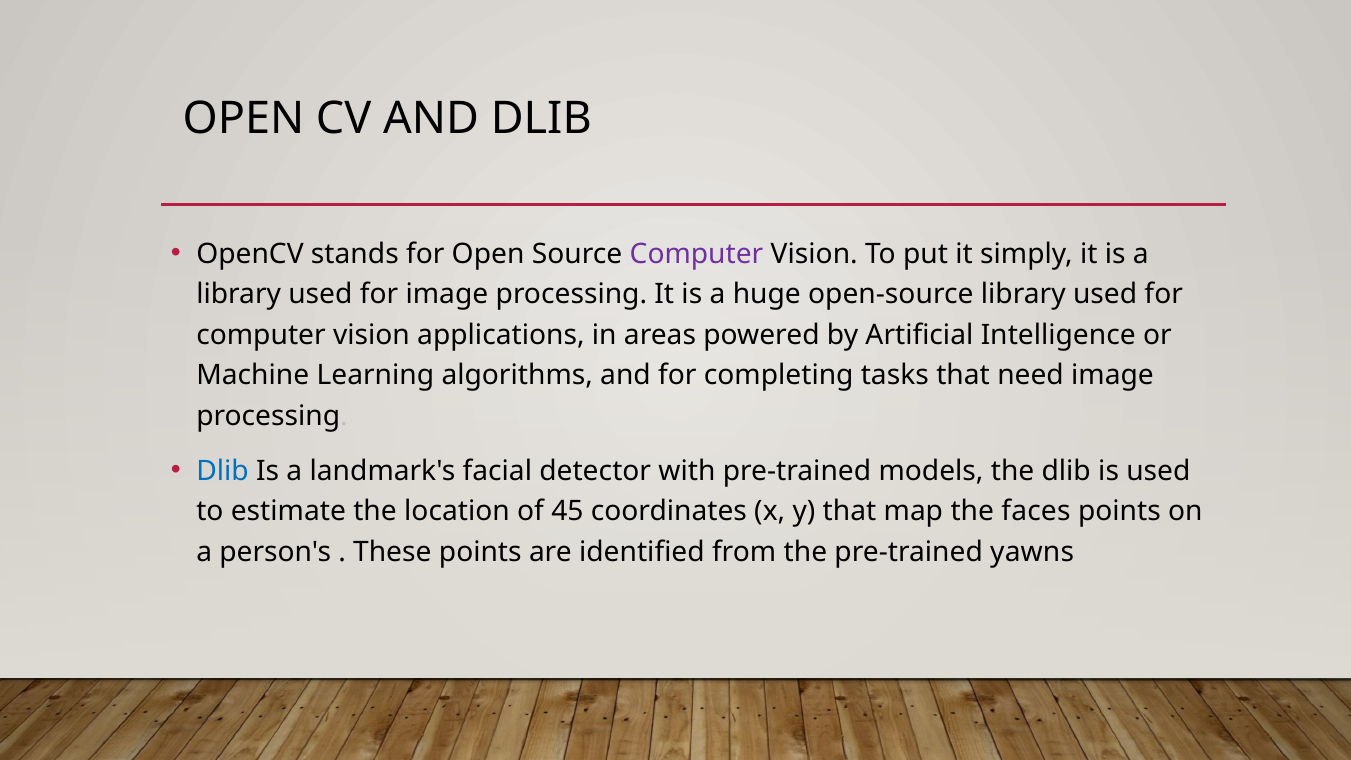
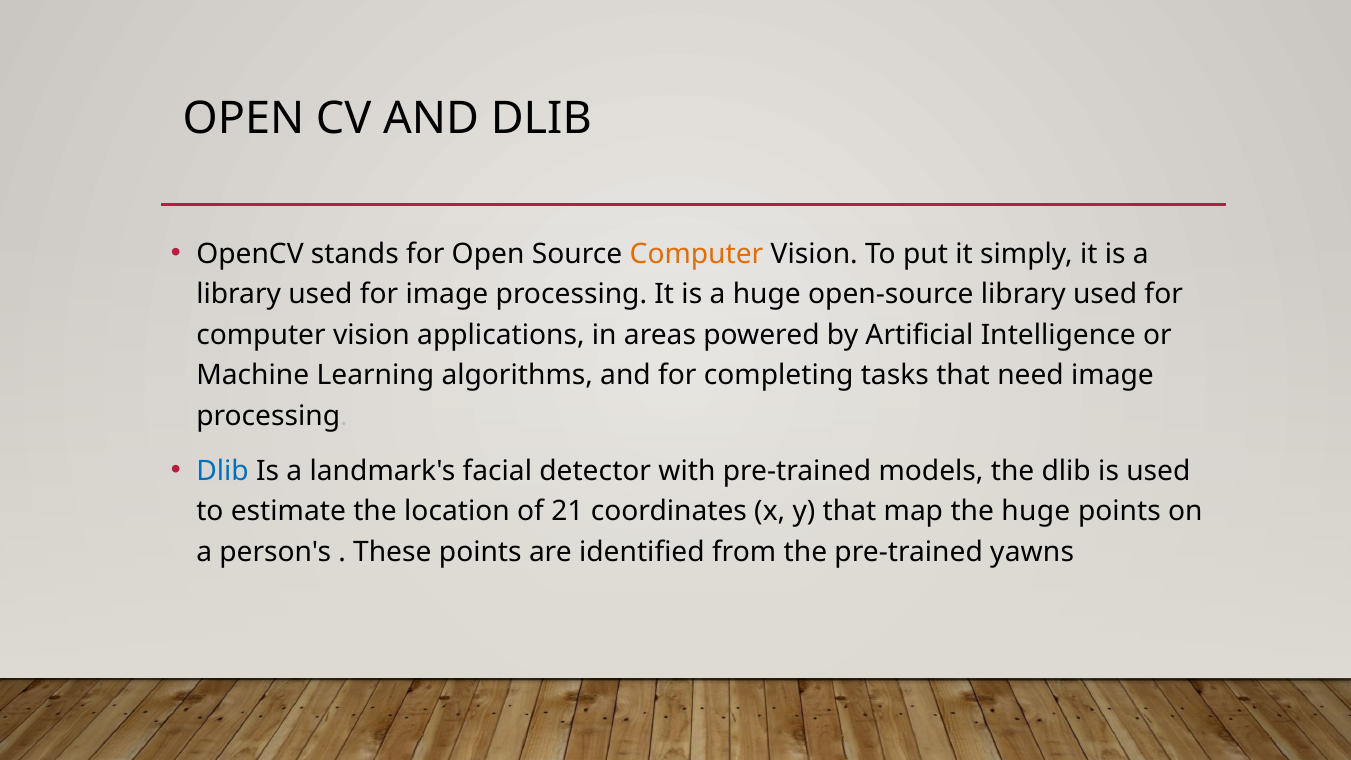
Computer colour: purple -> orange (697, 254)
45: 45 -> 21 (567, 511)
the faces: faces -> huge (1036, 511)
